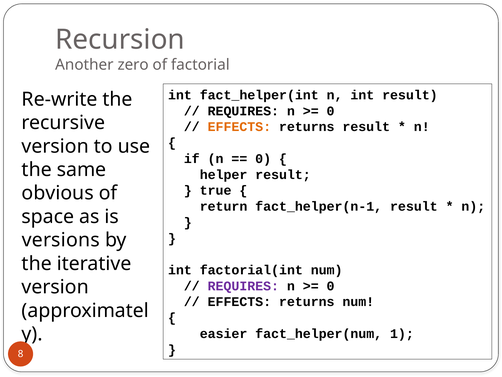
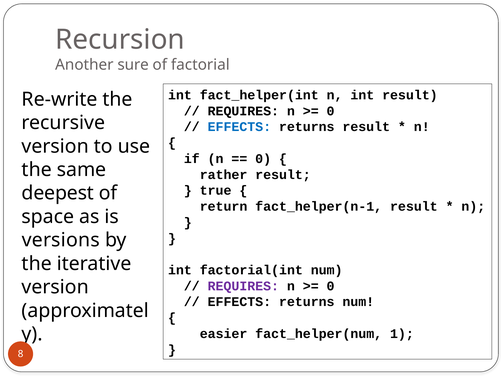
zero: zero -> sure (133, 65)
EFFECTS colour: orange -> blue (239, 127)
helper: helper -> rather (224, 174)
obvious: obvious -> deepest (58, 193)
